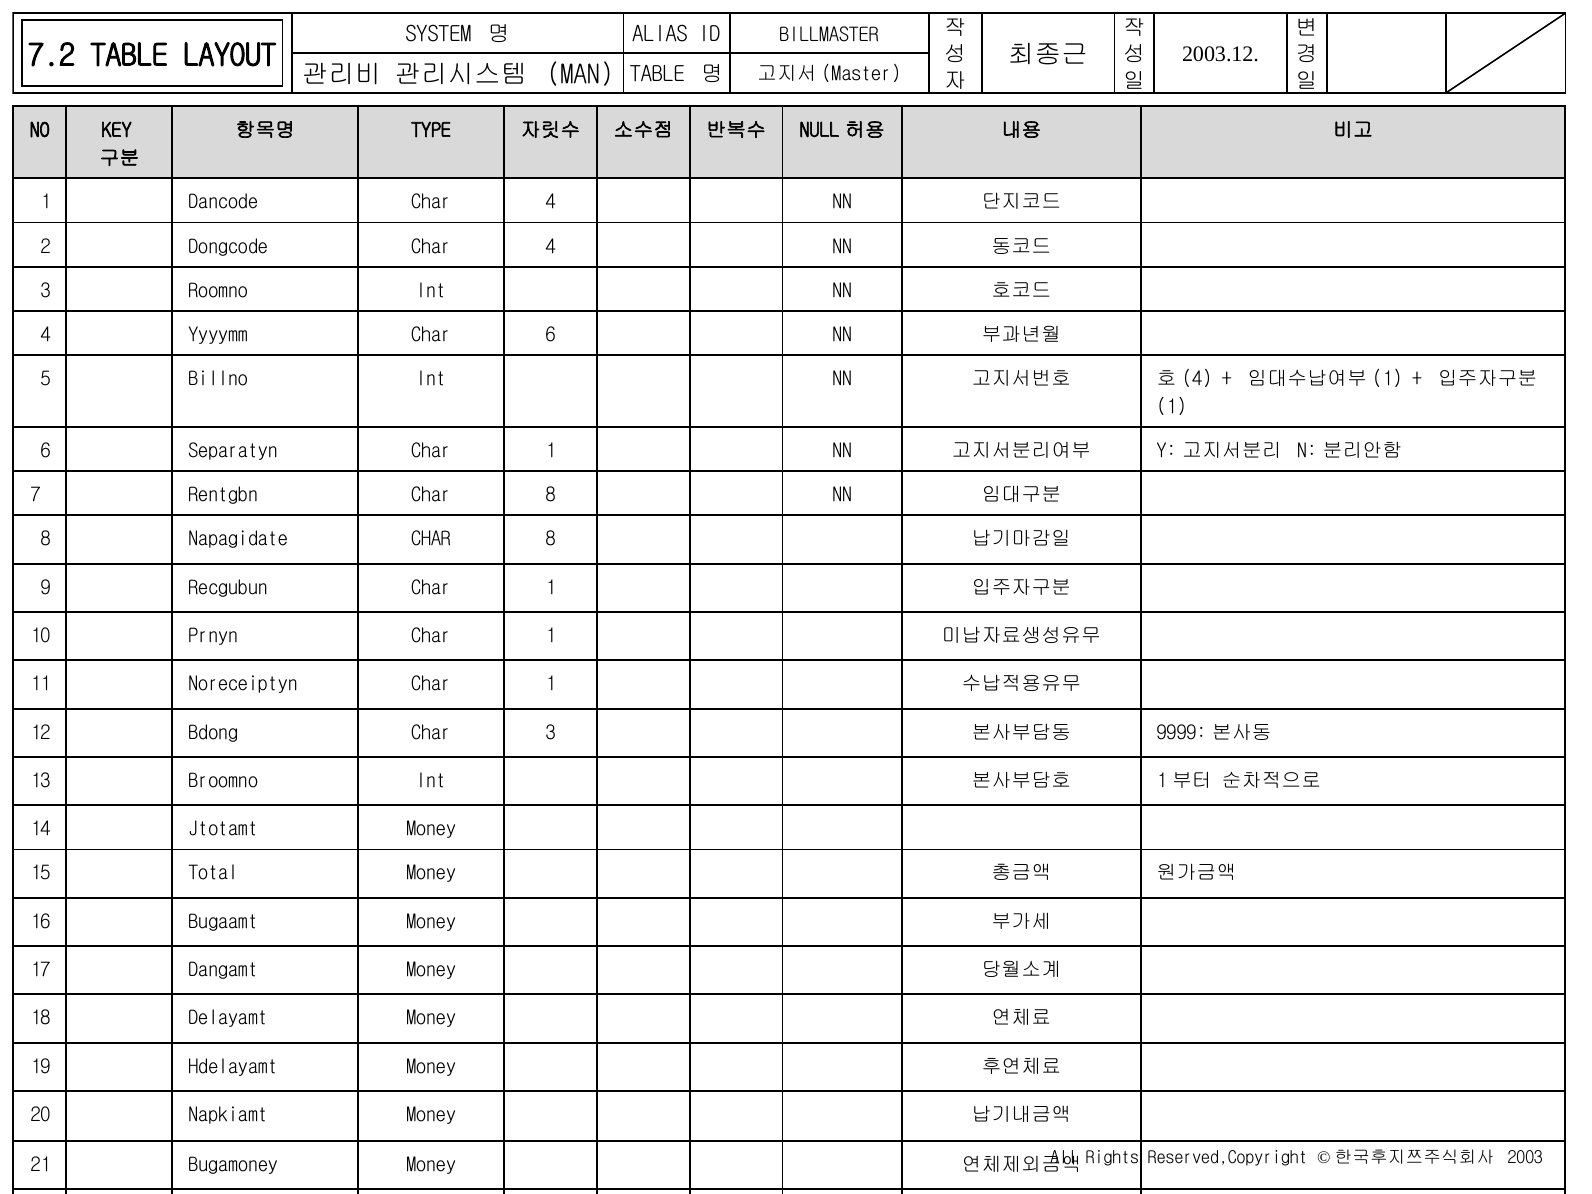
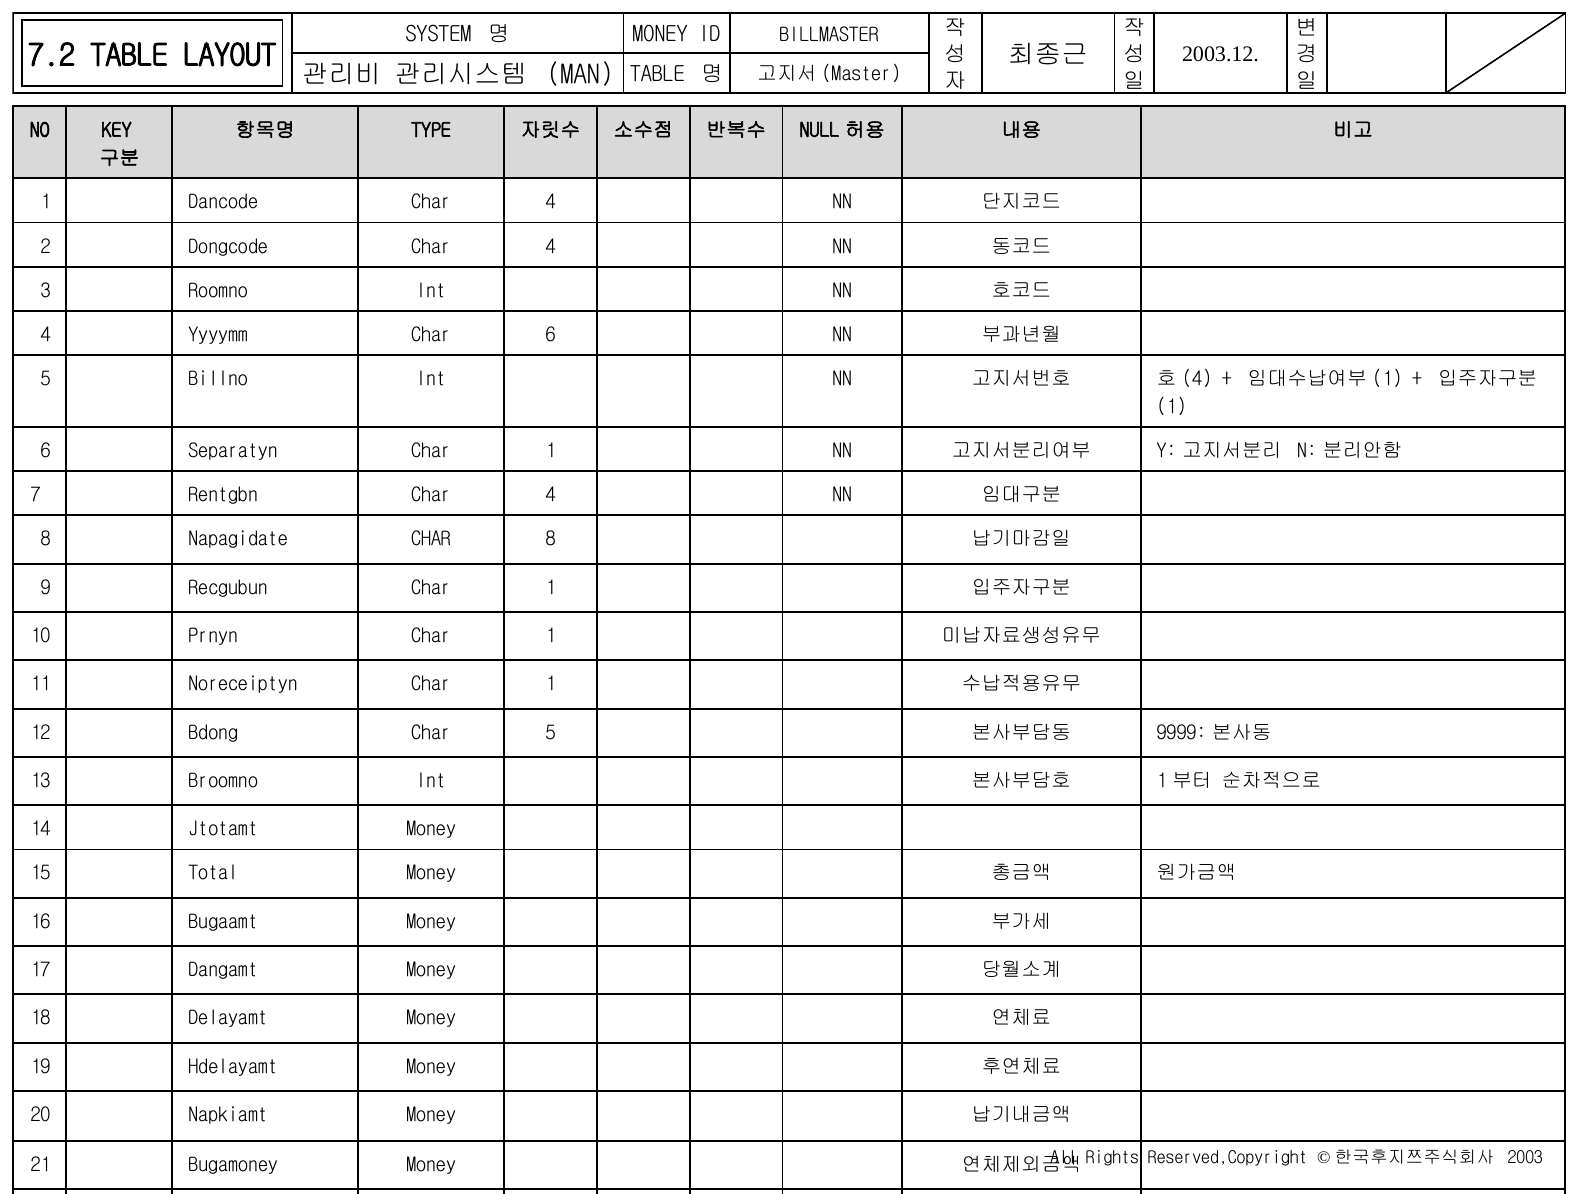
ALIAS: ALIAS -> MONEY (660, 35)
Rentgbn Char 8: 8 -> 4 (551, 495)
Char 3: 3 -> 5 (551, 733)
